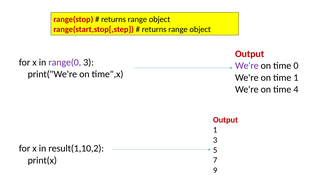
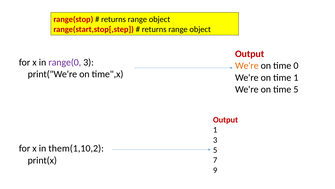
We're colour: purple -> orange (247, 66)
time 4: 4 -> 5 (296, 89)
result(1,10,2: result(1,10,2 -> them(1,10,2 (76, 148)
